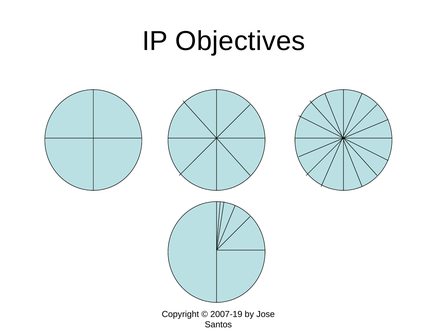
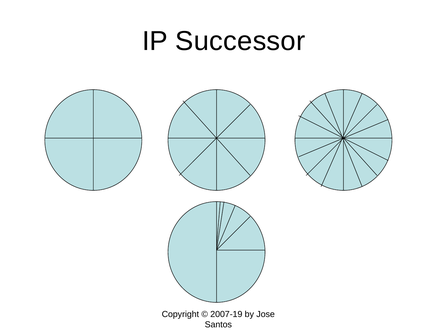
Objectives: Objectives -> Successor (240, 41)
